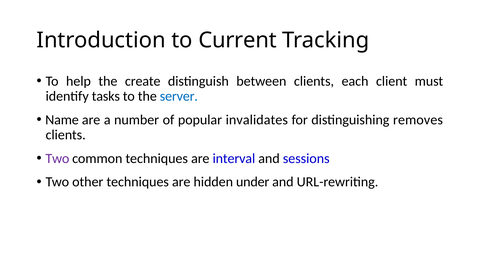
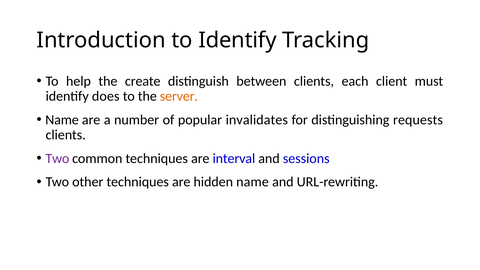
to Current: Current -> Identify (237, 40)
tasks: tasks -> does (106, 96)
server colour: blue -> orange (179, 96)
removes: removes -> requests (418, 120)
hidden under: under -> name (253, 182)
